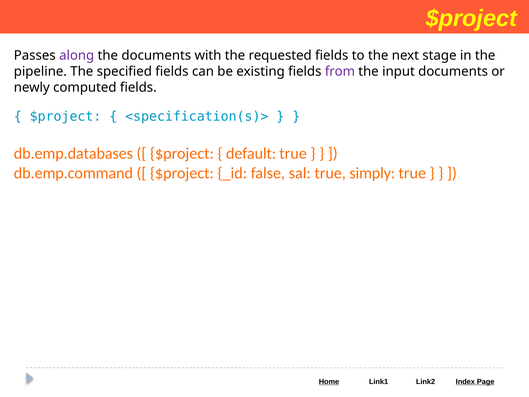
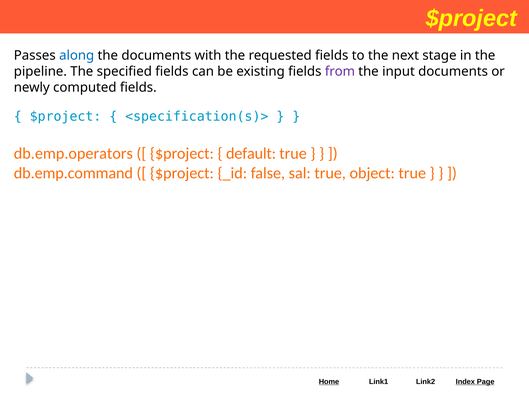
along colour: purple -> blue (77, 56)
db.emp.databases: db.emp.databases -> db.emp.operators (73, 154)
simply: simply -> object (372, 173)
